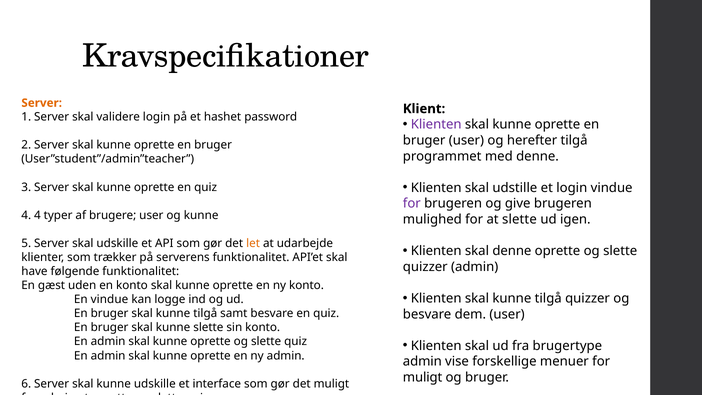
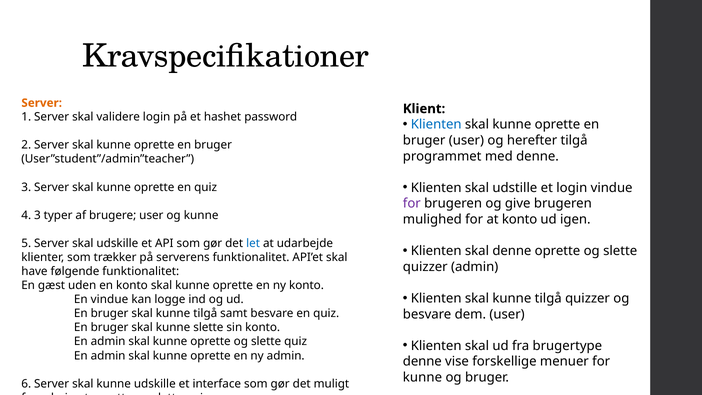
Klienten colour: purple -> blue (436, 125)
4: 4 -> 3 (37, 215)
at slette: slette -> konto (520, 219)
let colour: orange -> blue (253, 243)
admin: admin -> denne (422, 361)
muligt: muligt -> kunne (422, 377)
